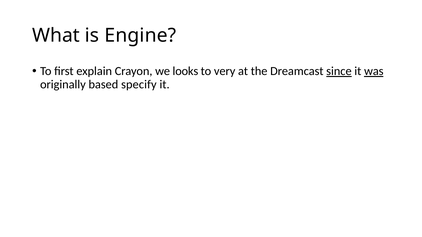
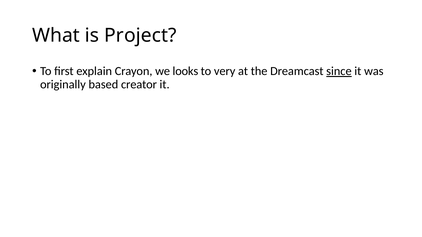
Engine: Engine -> Project (140, 35)
was underline: present -> none (374, 71)
specify: specify -> creator (139, 85)
